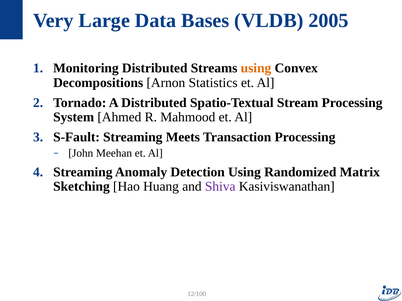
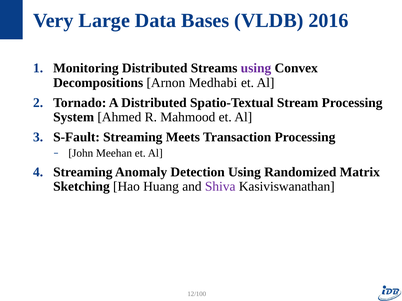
2005: 2005 -> 2016 (329, 21)
using colour: orange -> purple (256, 68)
Statistics: Statistics -> Medhabi (213, 83)
